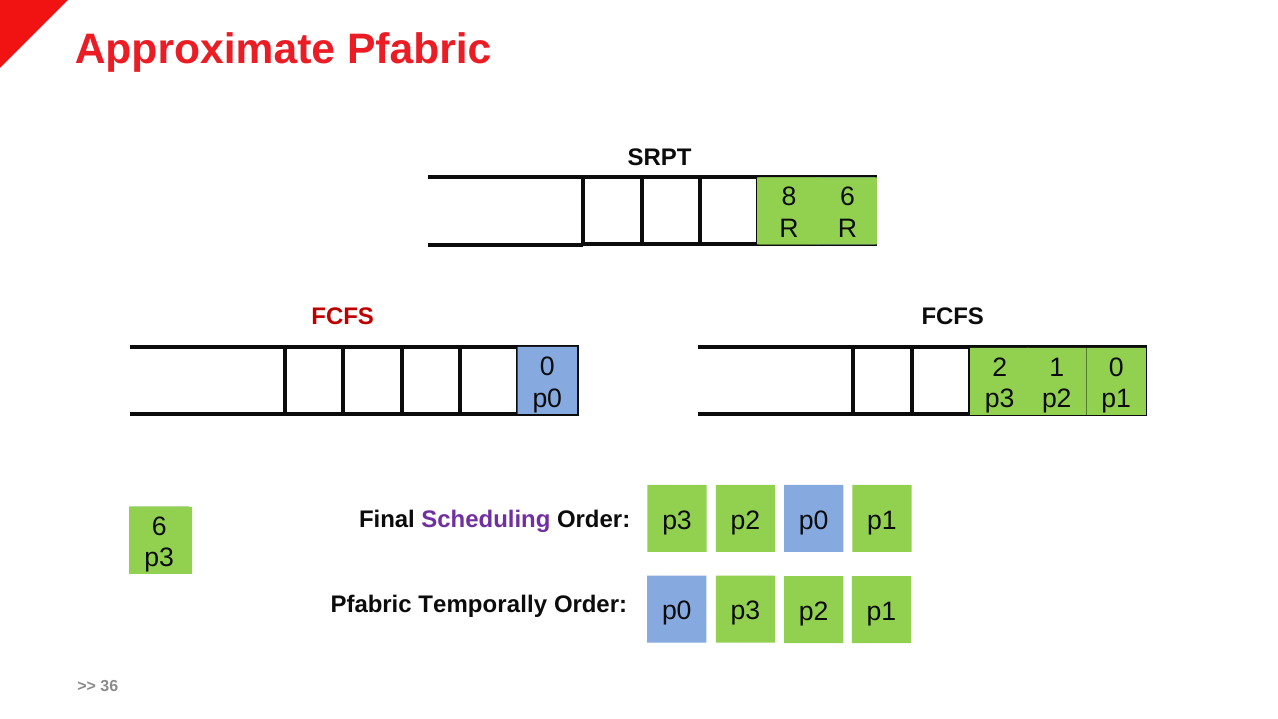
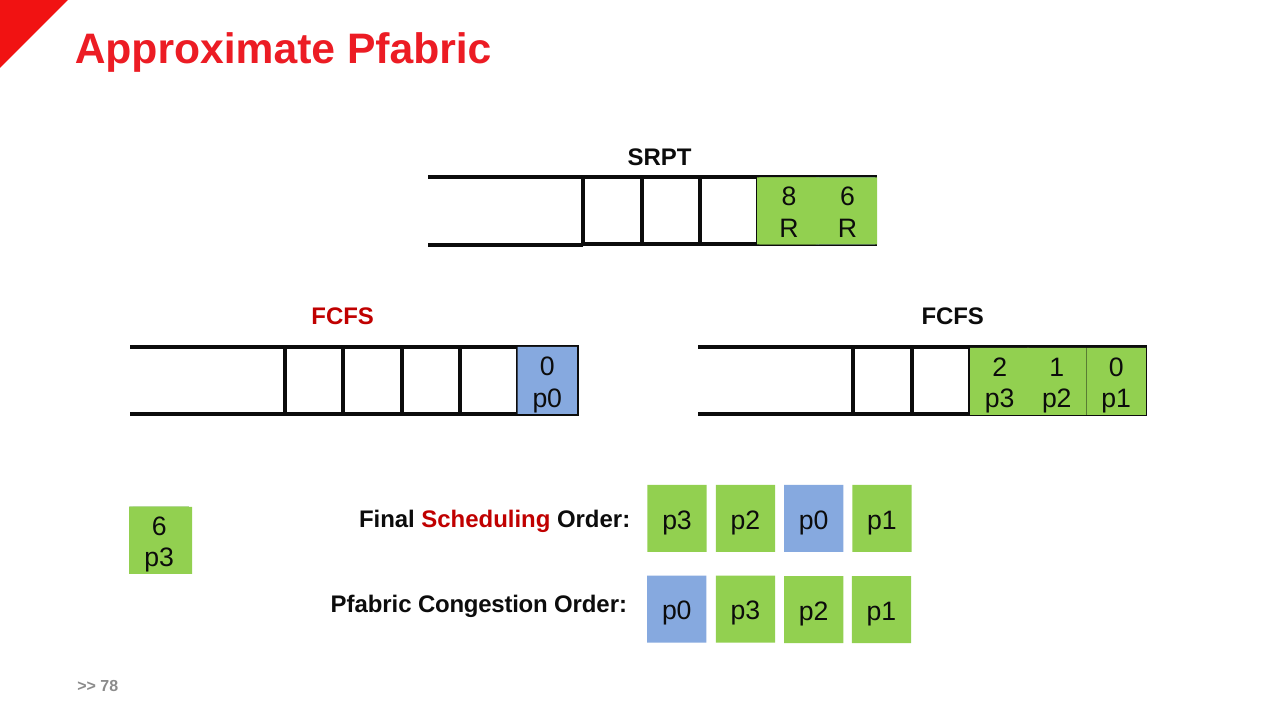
Scheduling colour: purple -> red (486, 520)
Temporally: Temporally -> Congestion (483, 605)
36: 36 -> 78 (109, 687)
